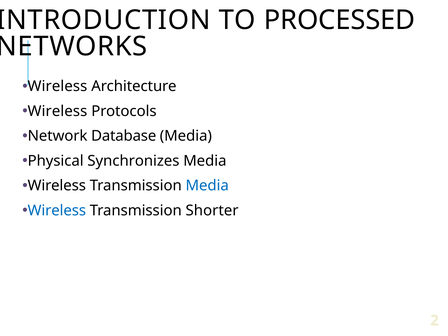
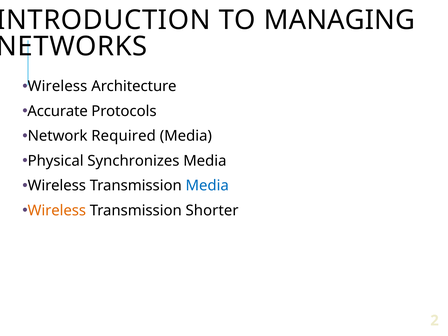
PROCESSED: PROCESSED -> MANAGING (339, 20)
Wireless: Wireless -> Accurate (58, 111)
Database: Database -> Required (124, 136)
Wireless colour: blue -> orange (57, 211)
